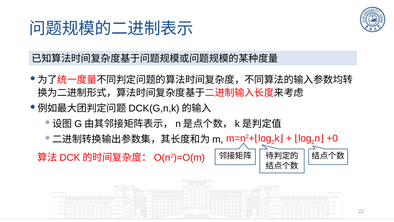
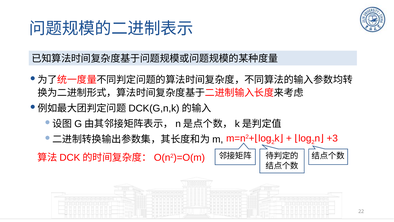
+0: +0 -> +3 (332, 138)
